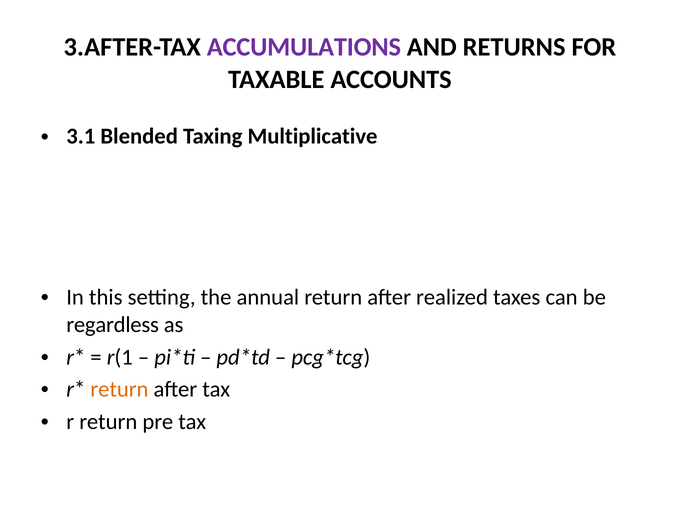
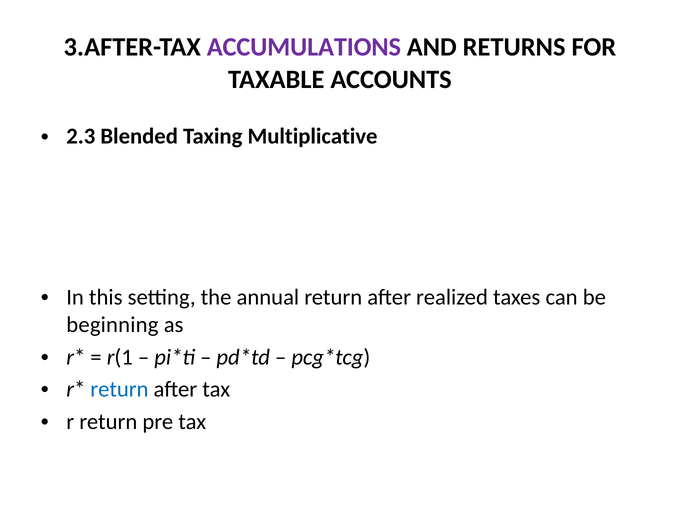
3.1: 3.1 -> 2.3 (81, 136)
regardless: regardless -> beginning (112, 325)
return colour: orange -> blue (119, 389)
